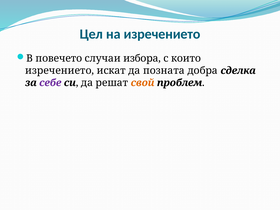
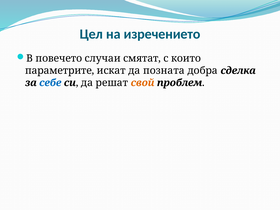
избора: избора -> смятат (142, 58)
изречението: изречението -> параметрите (60, 71)
себе colour: purple -> blue (50, 83)
